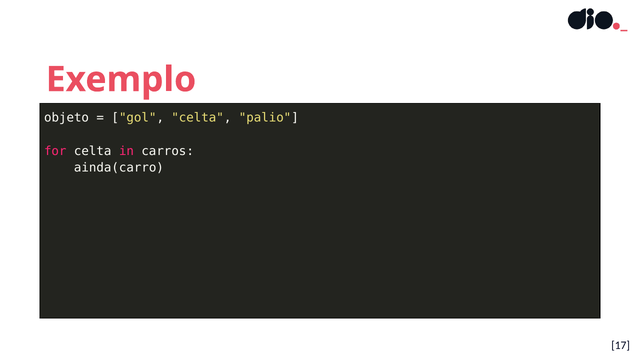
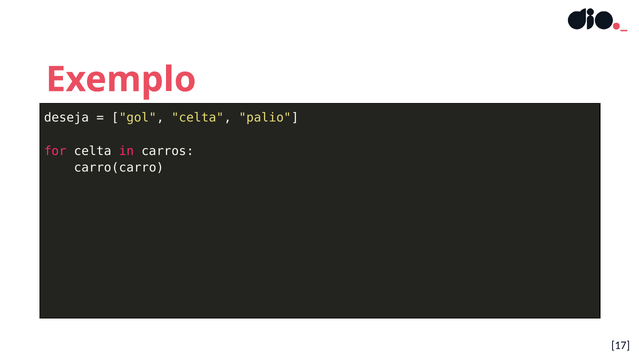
objeto: objeto -> deseja (67, 118)
ainda(carro: ainda(carro -> carro(carro (119, 168)
